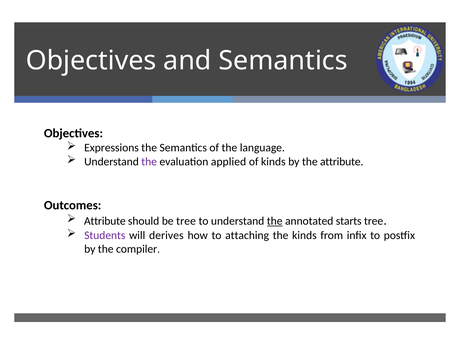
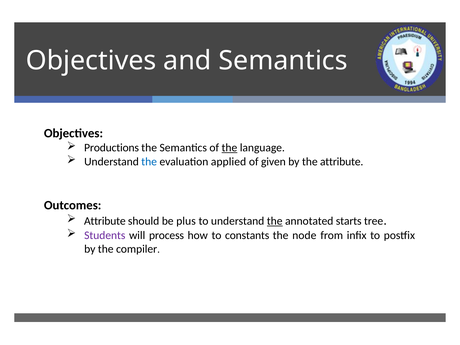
Expressions: Expressions -> Productions (112, 148)
the underline: none -> present (229, 148)
the colour: purple -> blue (149, 162)
of kinds: kinds -> given (273, 162)
be tree: tree -> plus (186, 221)
derives: derives -> process (166, 235)
attaching: attaching -> constants (247, 235)
the kinds: kinds -> node (304, 235)
